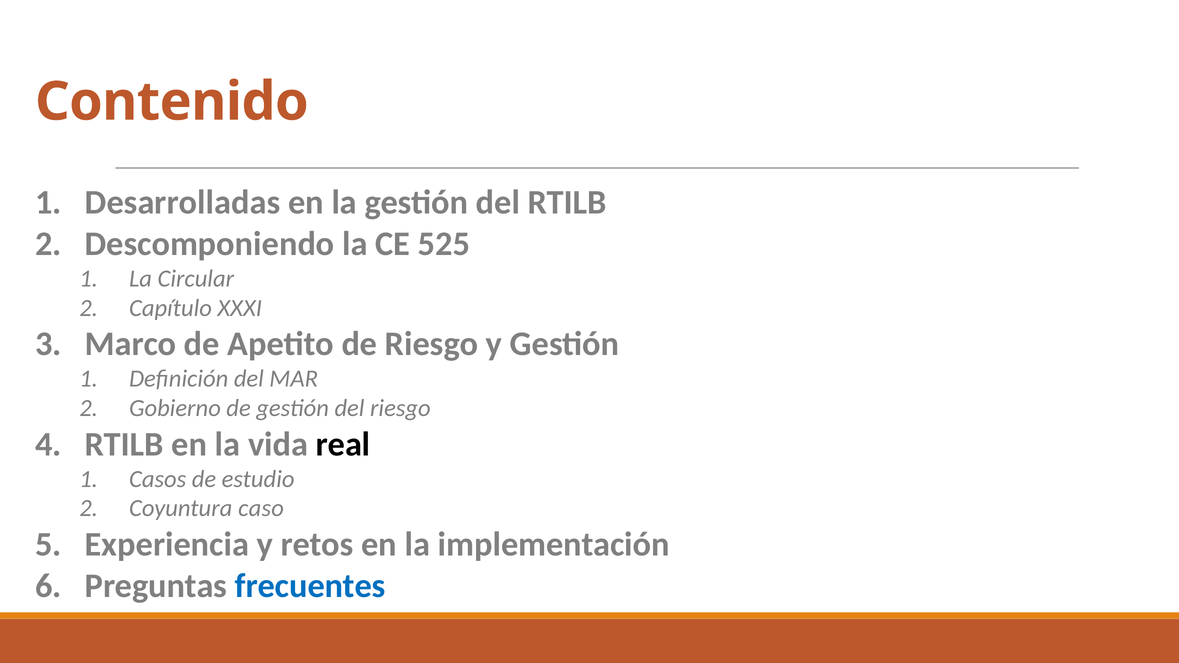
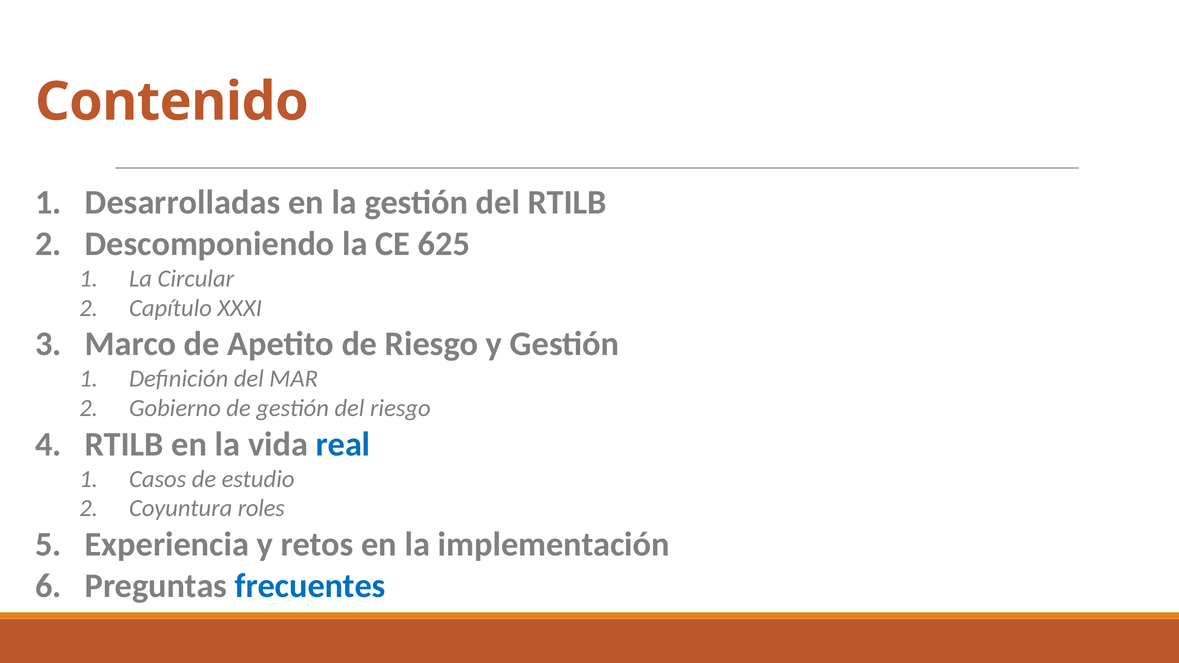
525: 525 -> 625 (444, 244)
real colour: black -> blue (343, 444)
caso: caso -> roles (261, 509)
